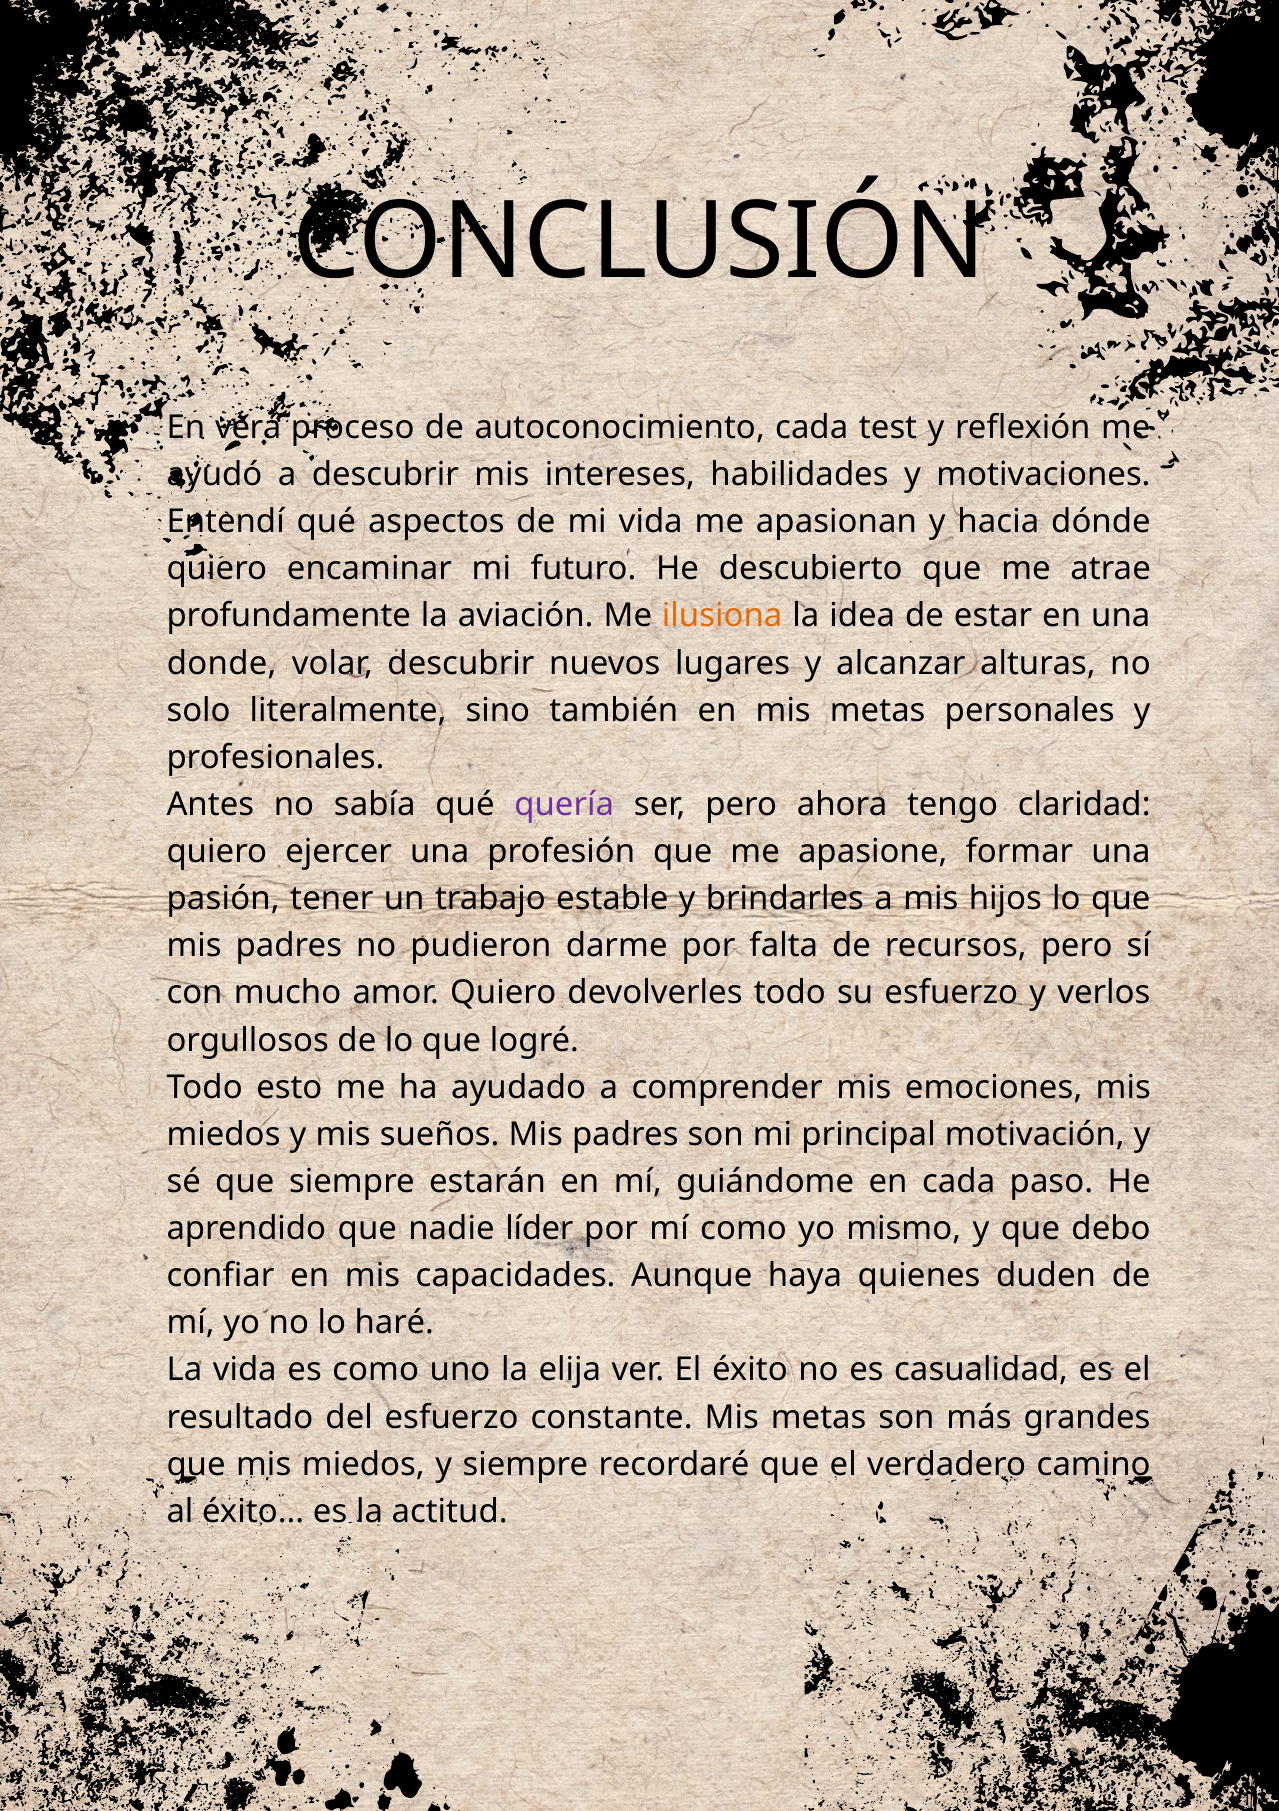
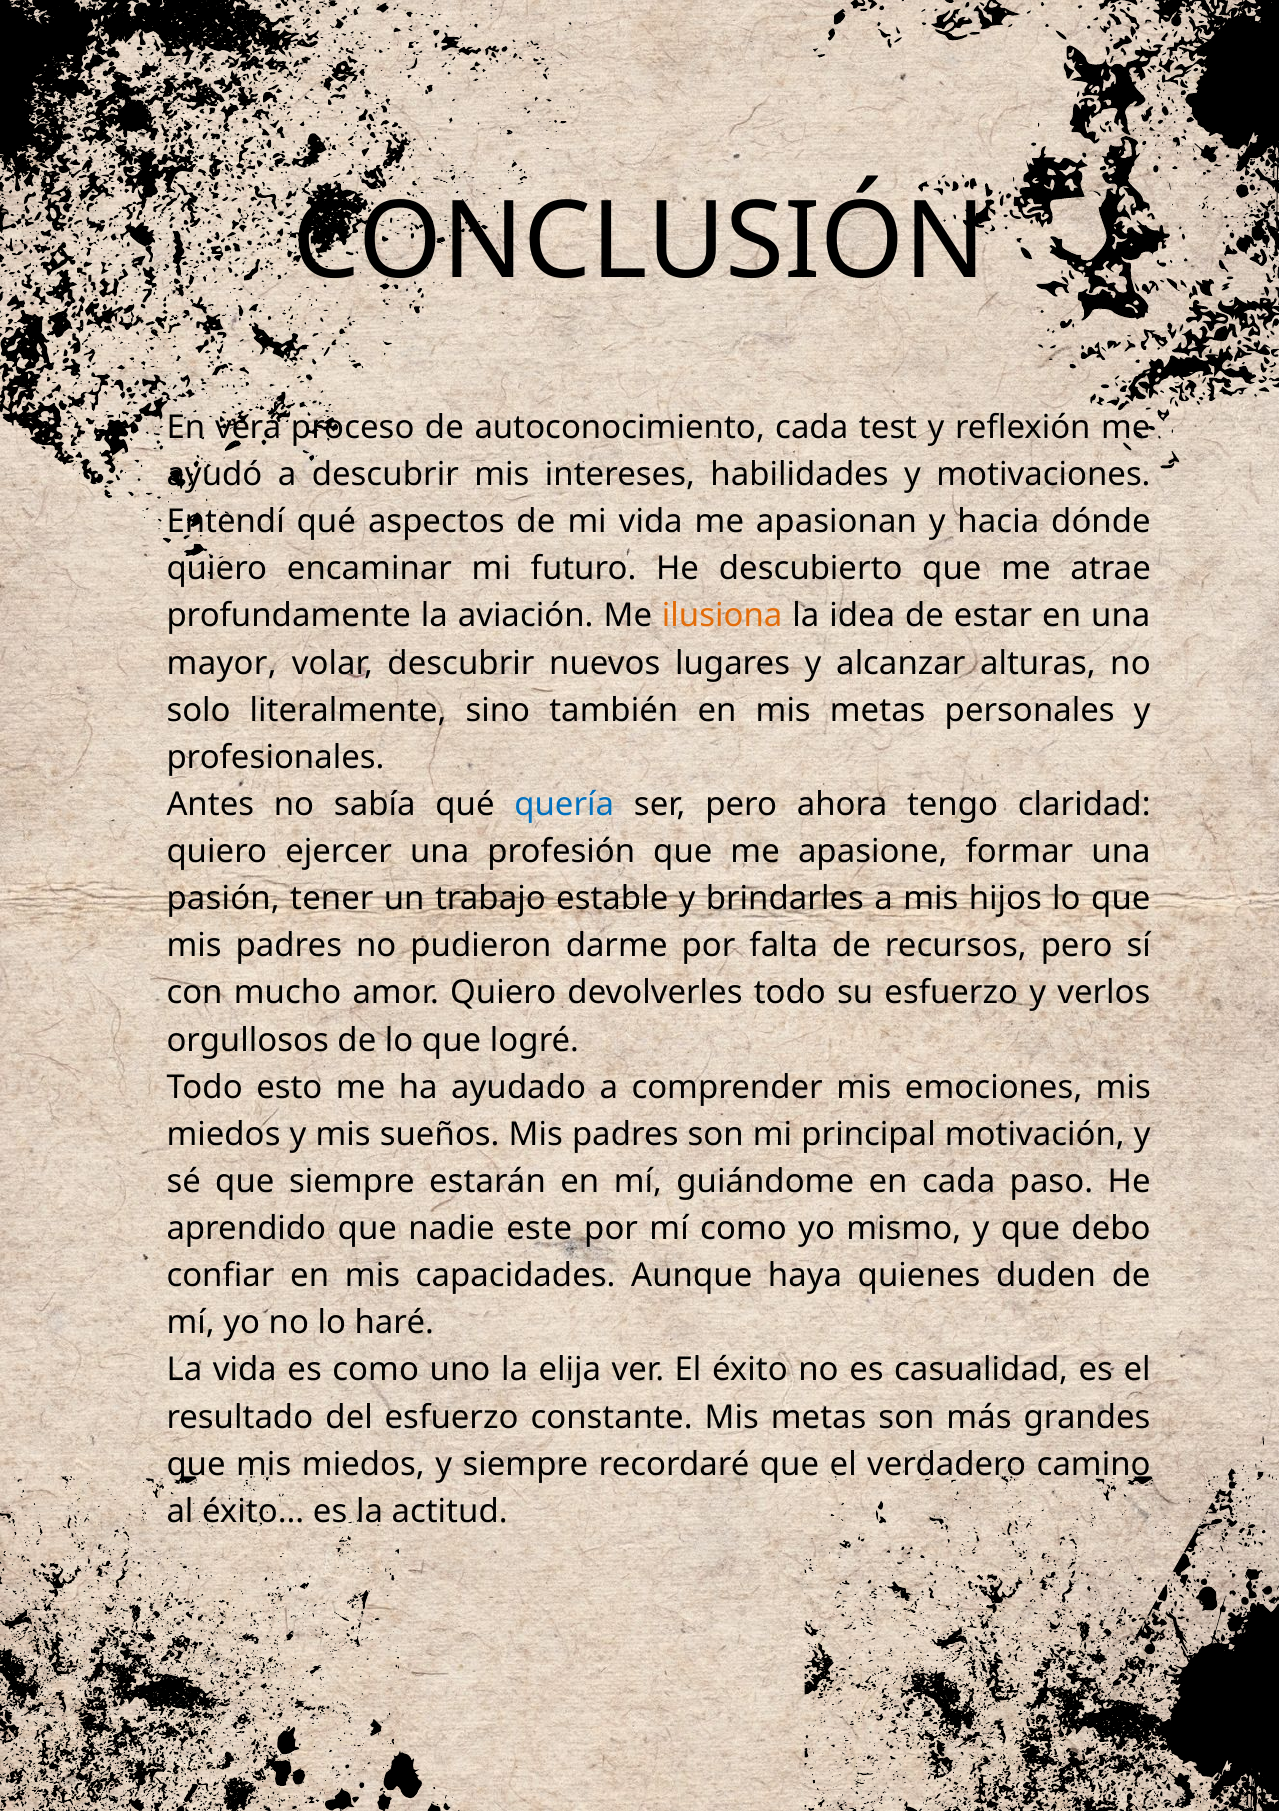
donde: donde -> mayor (222, 663)
quería colour: purple -> blue (564, 804)
líder: líder -> este (539, 1228)
